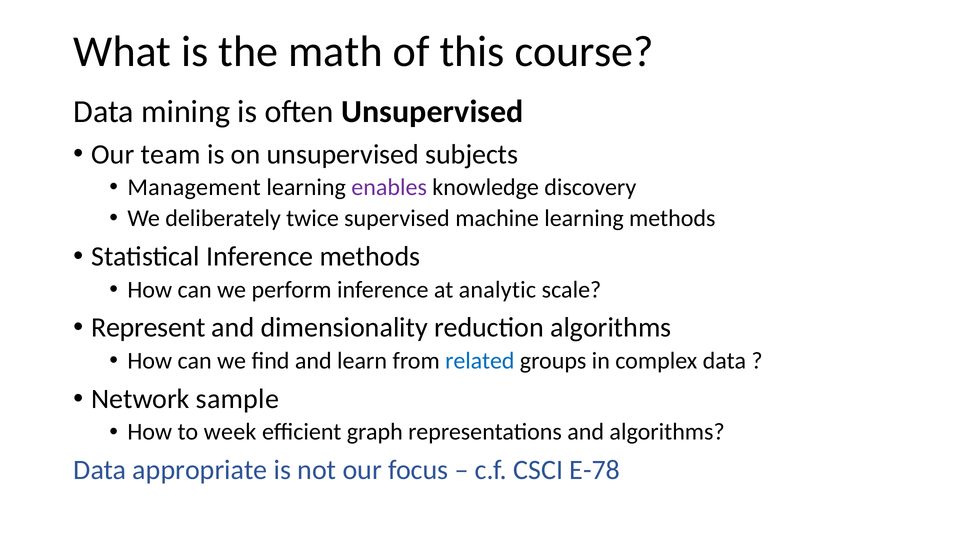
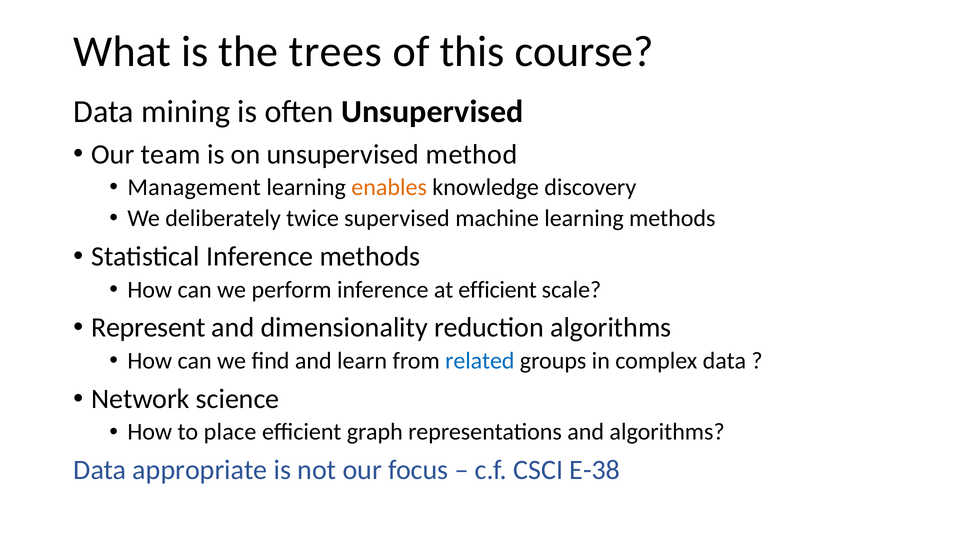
math: math -> trees (335, 52)
subjects: subjects -> method (472, 154)
enables colour: purple -> orange (389, 187)
at analytic: analytic -> efficient (498, 290)
sample: sample -> science (238, 399)
week: week -> place (230, 432)
E-78: E-78 -> E-38 (595, 470)
